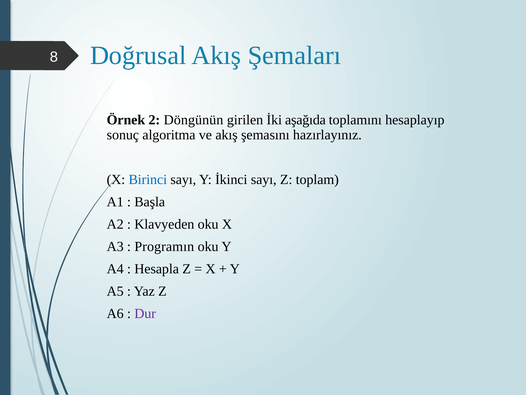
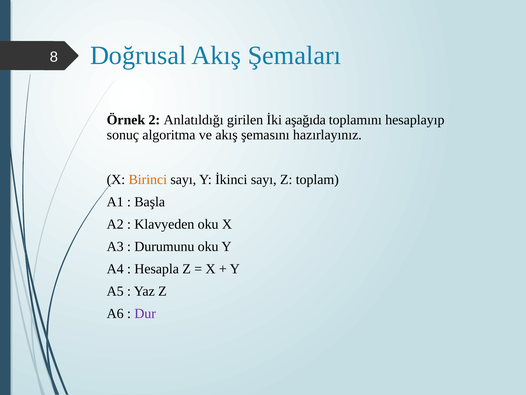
Döngünün: Döngünün -> Anlatıldığı (194, 120)
Birinci colour: blue -> orange (148, 179)
Programın: Programın -> Durumunu (164, 246)
